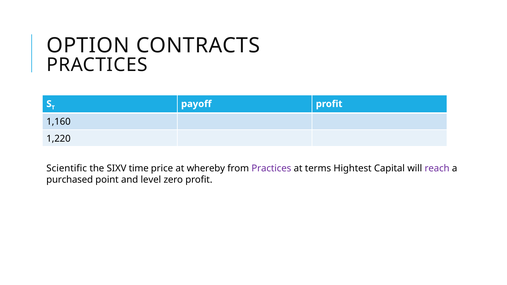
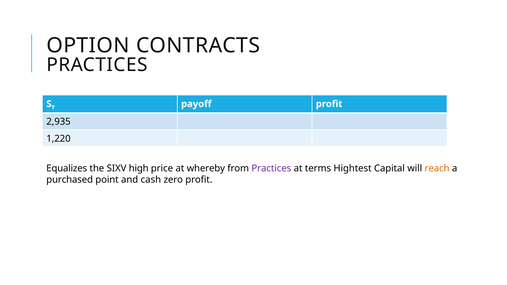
1,160: 1,160 -> 2,935 (59, 122)
Scientific: Scientific -> Equalizes (67, 168)
time: time -> high (139, 168)
reach colour: purple -> orange (437, 168)
level: level -> cash (151, 180)
